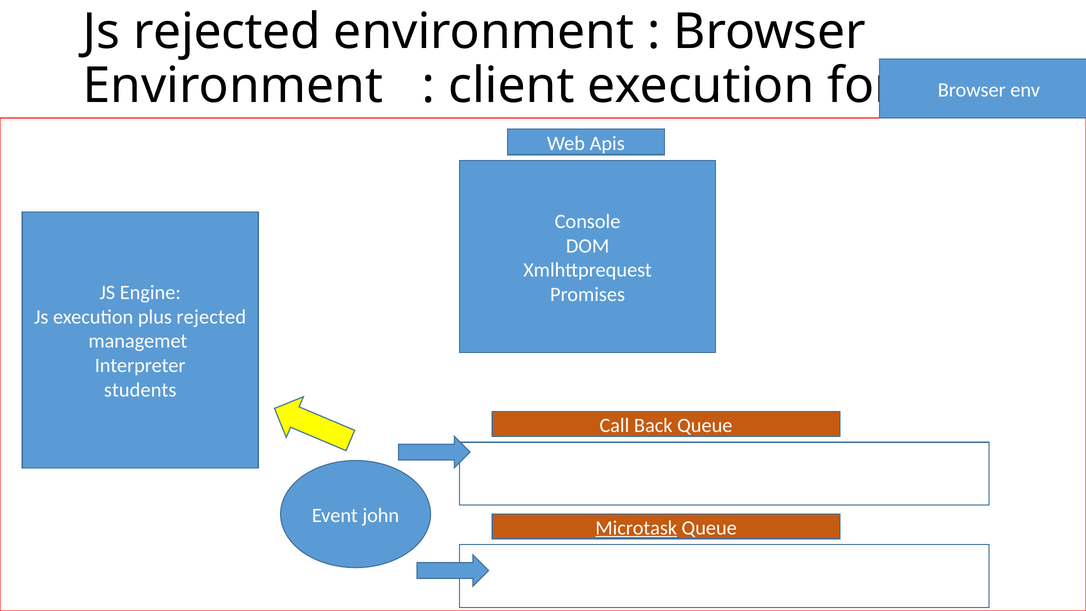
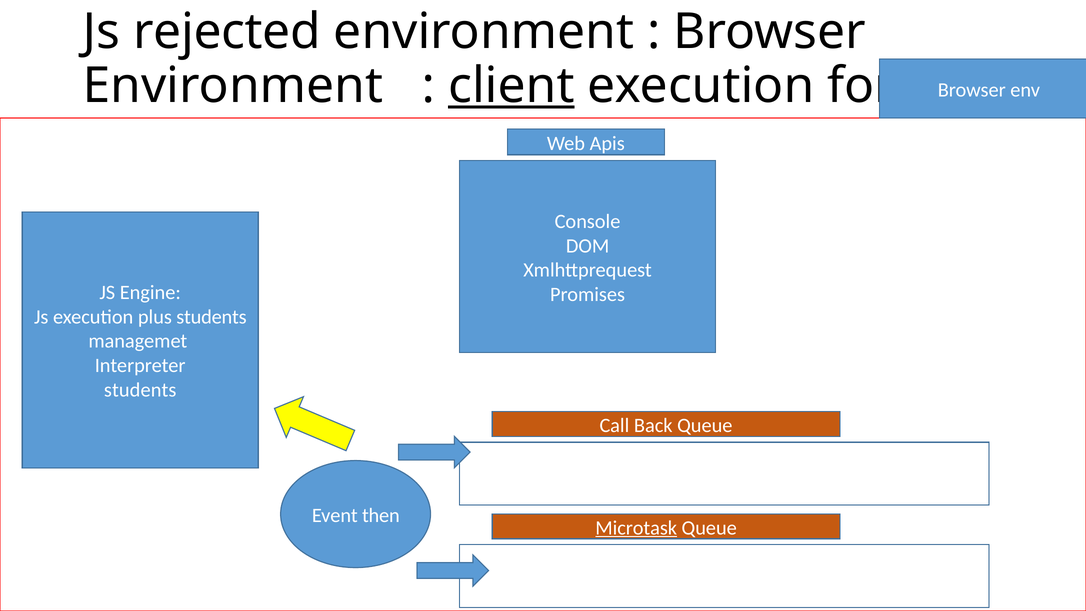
client underline: none -> present (511, 86)
plus rejected: rejected -> students (211, 317)
john: john -> then (381, 515)
